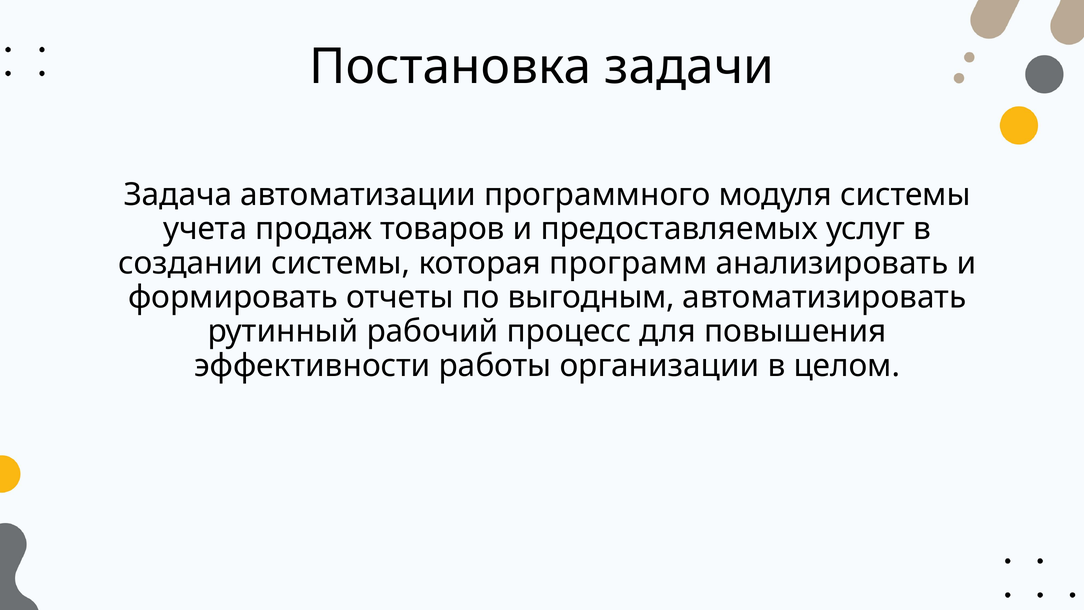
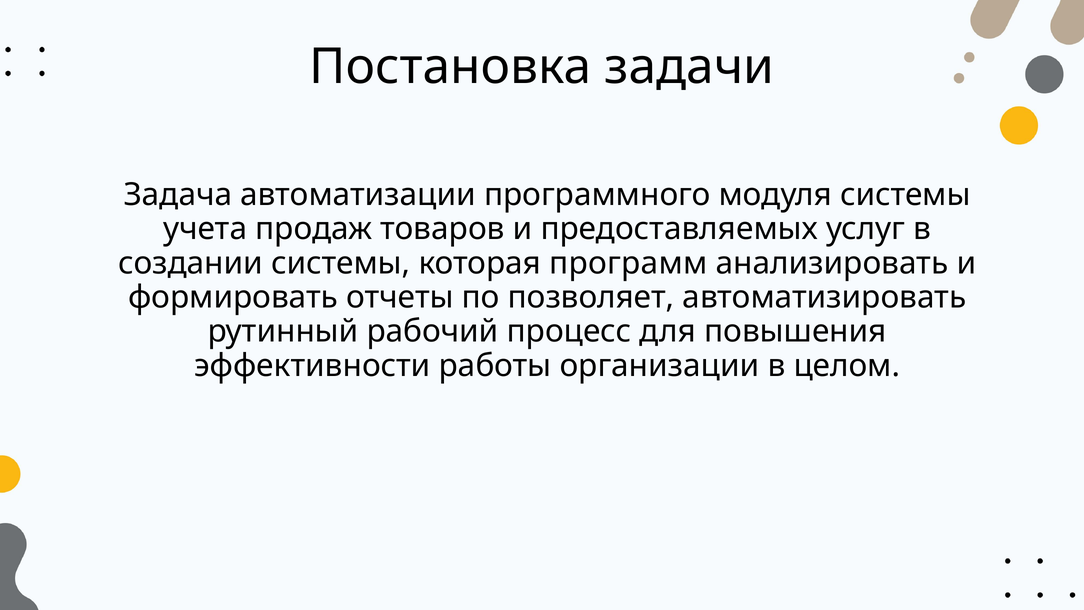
выгодным: выгодным -> позволяет (591, 297)
